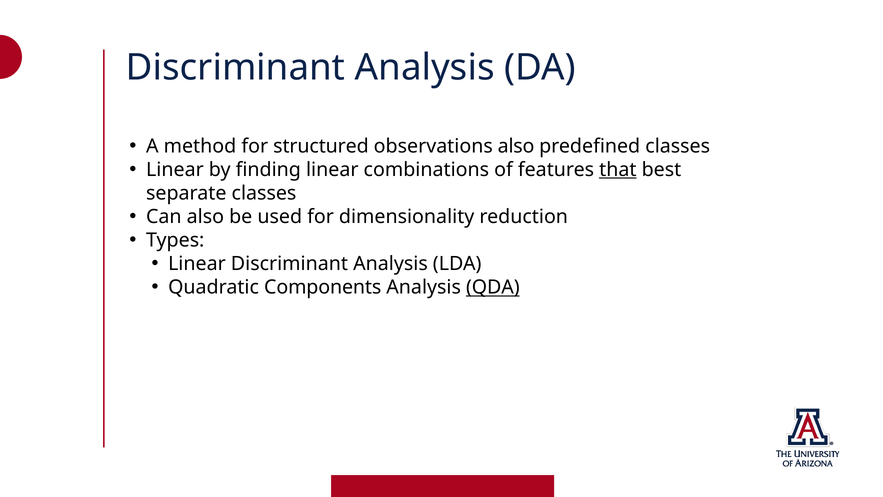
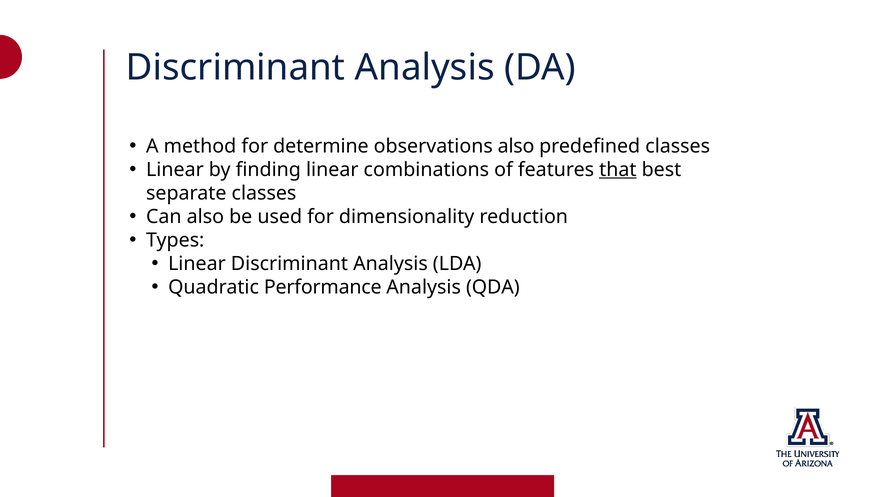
structured: structured -> determine (321, 146)
Components: Components -> Performance (323, 287)
QDA underline: present -> none (493, 287)
